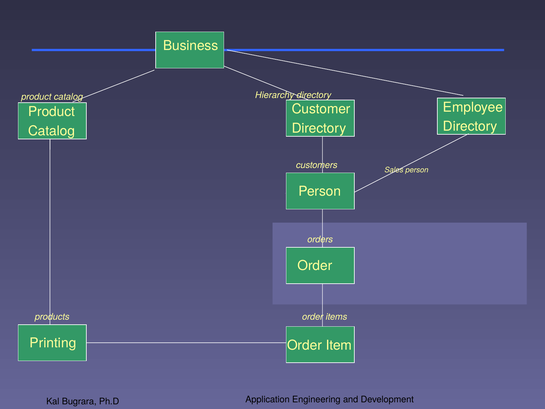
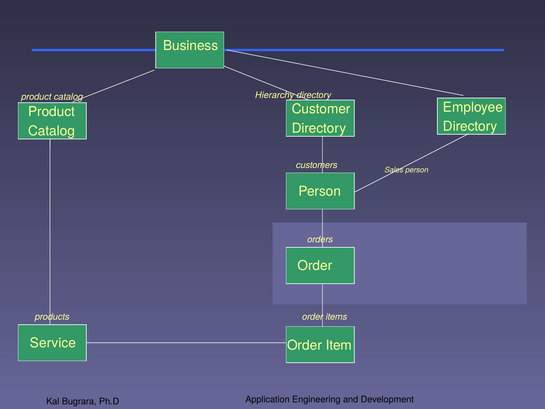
Printing: Printing -> Service (53, 343)
